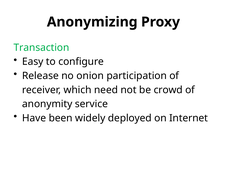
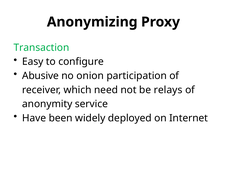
Release: Release -> Abusive (40, 76)
crowd: crowd -> relays (168, 90)
